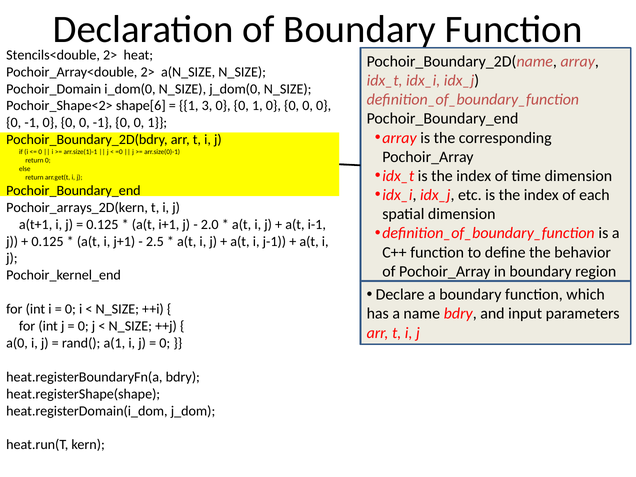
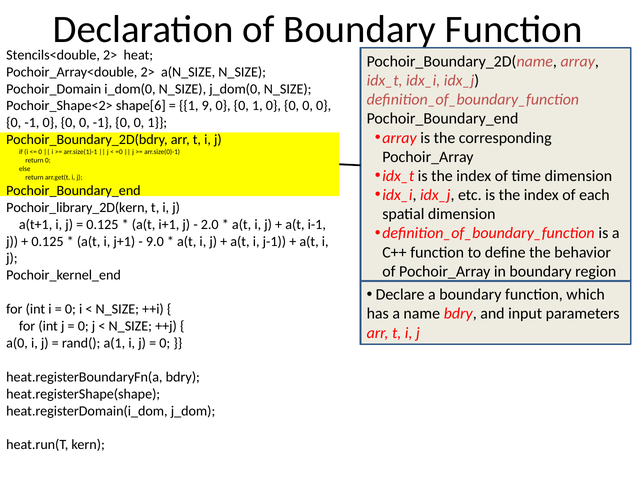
3: 3 -> 9 (207, 106)
Pochoir_arrays_2D(kern: Pochoir_arrays_2D(kern -> Pochoir_library_2D(kern (77, 207)
2.5: 2.5 -> 9.0 (155, 241)
